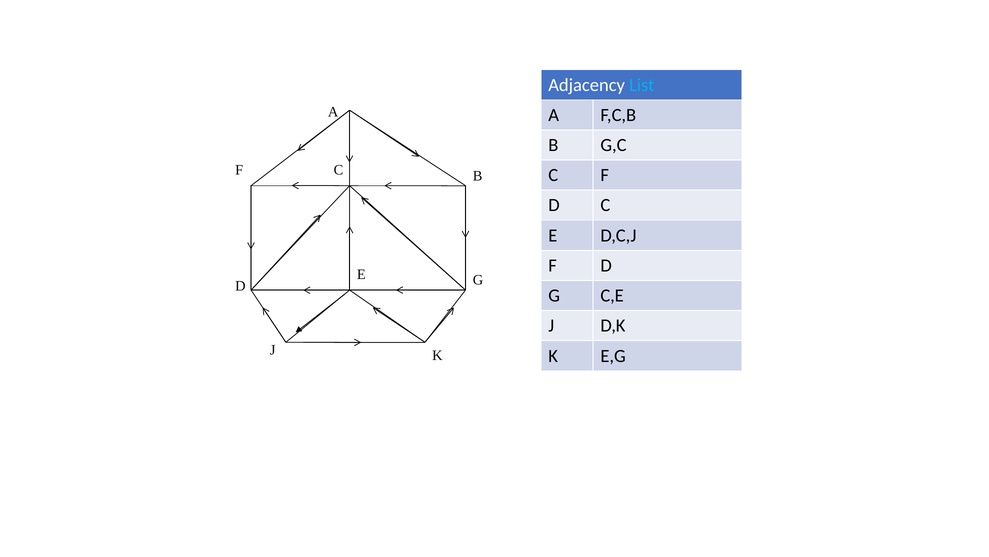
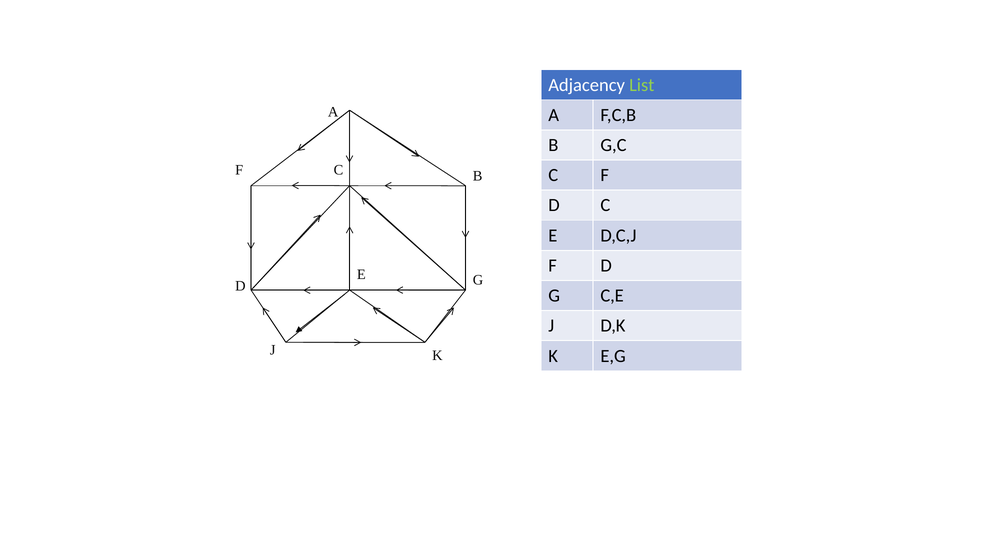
List colour: light blue -> light green (642, 85)
